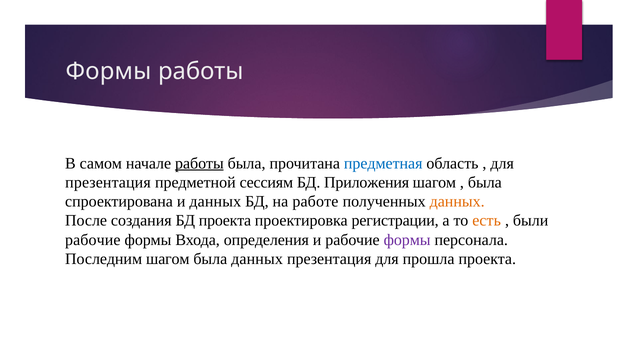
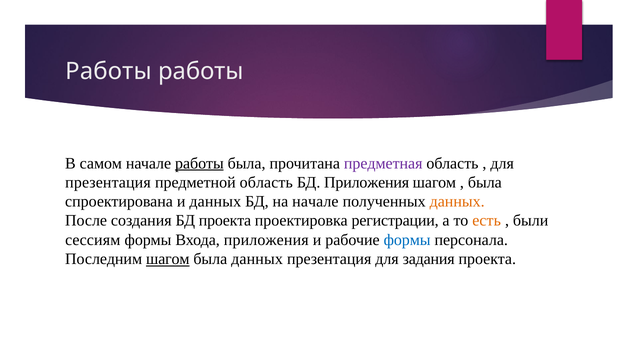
Формы: Формы -> Работы (108, 71)
предметная colour: blue -> purple (383, 163)
предметной сессиям: сессиям -> область (266, 182)
на работе: работе -> начале (315, 202)
рабочие: рабочие -> сессиям (93, 240)
Входа определения: определения -> приложения (266, 240)
формы colour: purple -> blue (407, 240)
шагом underline: none -> present (168, 259)
прошла: прошла -> задания (429, 259)
